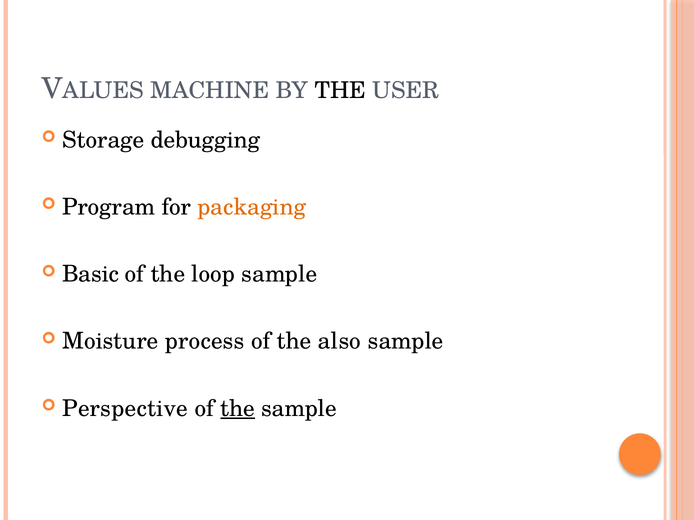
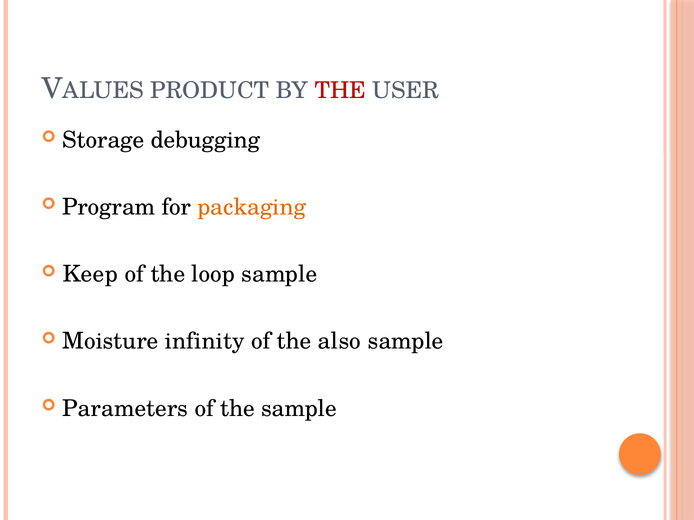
MACHINE: MACHINE -> PRODUCT (210, 91)
THE colour: black -> red (340, 91)
Basic: Basic -> Keep (90, 275)
process: process -> infinity (205, 342)
Perspective: Perspective -> Parameters (125, 409)
the underline: present -> none (238, 409)
